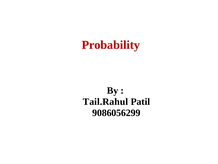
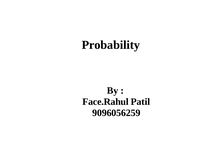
Probability colour: red -> black (111, 45)
Tail.Rahul: Tail.Rahul -> Face.Rahul (106, 101)
9086056299: 9086056299 -> 9096056259 (116, 113)
